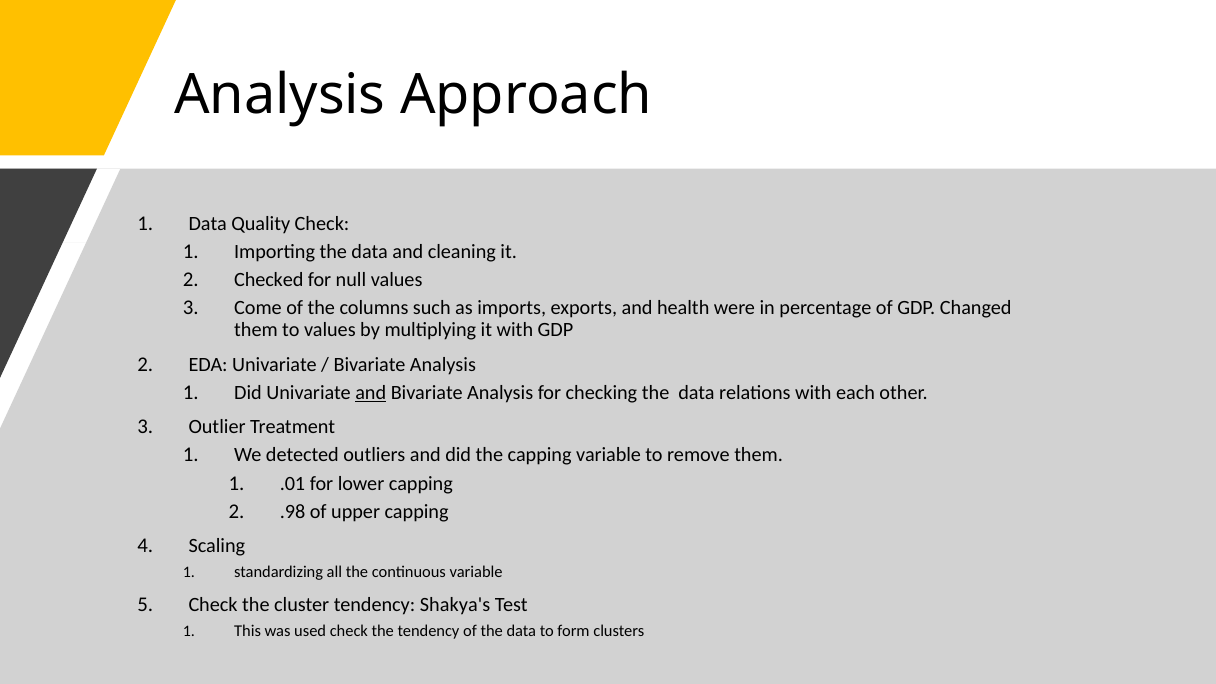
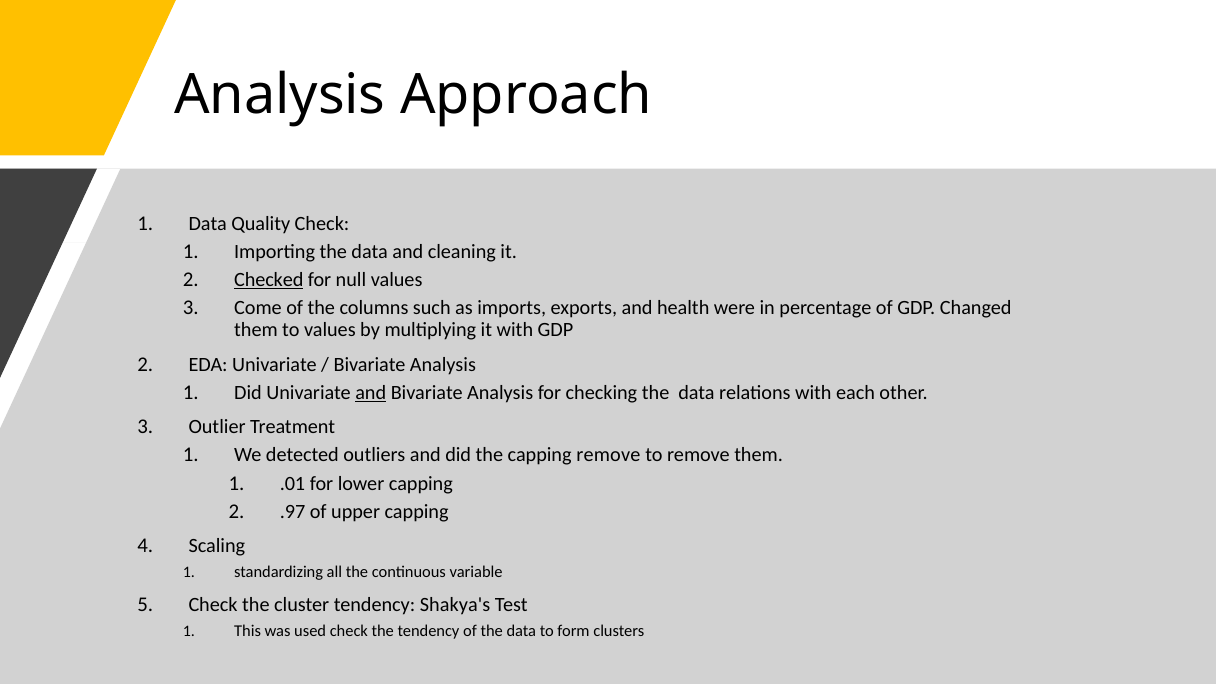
Checked underline: none -> present (269, 280)
capping variable: variable -> remove (608, 455)
.98: .98 -> .97 (293, 512)
